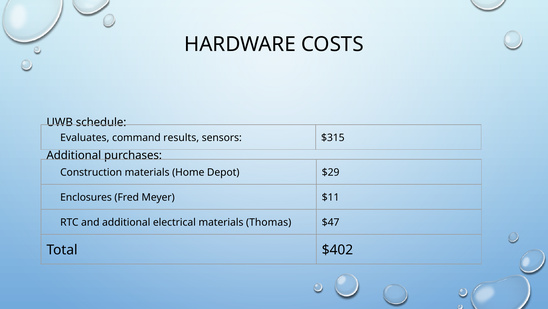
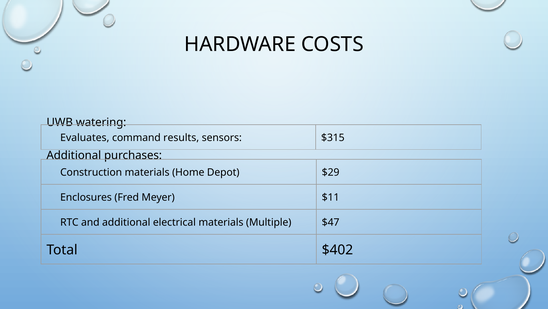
schedule: schedule -> watering (101, 122)
Thomas: Thomas -> Multiple (269, 222)
